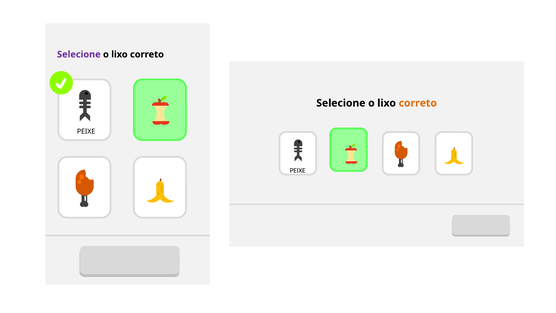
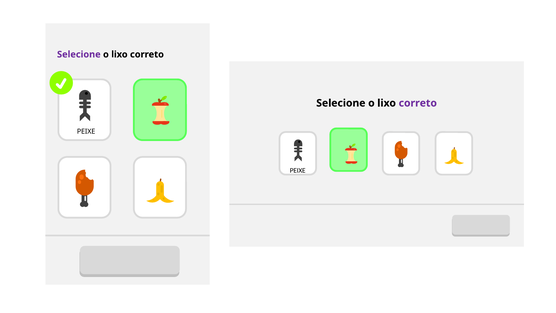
correto colour: orange -> purple (418, 103)
